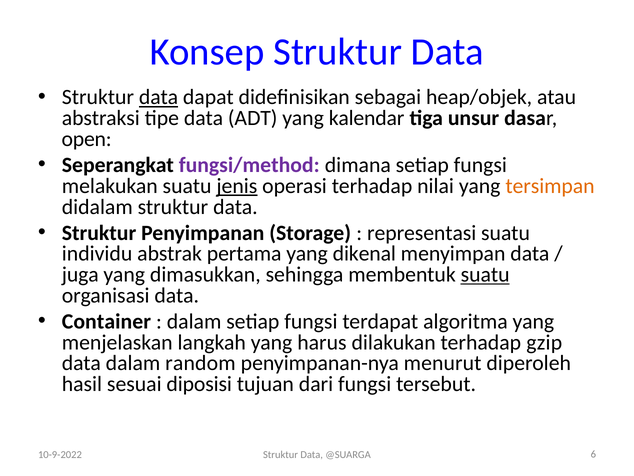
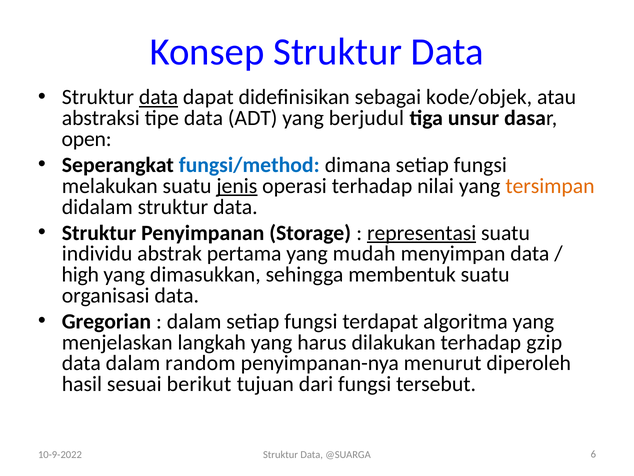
heap/objek: heap/objek -> kode/objek (479, 97)
kalendar: kalendar -> berjudul (366, 118)
fungsi/method colour: purple -> blue (249, 165)
representasi underline: none -> present (422, 233)
dikenal: dikenal -> mudah (364, 253)
juga: juga -> high (80, 274)
suatu underline: present -> none (485, 274)
Container: Container -> Gregorian (106, 321)
diposisi: diposisi -> berikut (199, 384)
